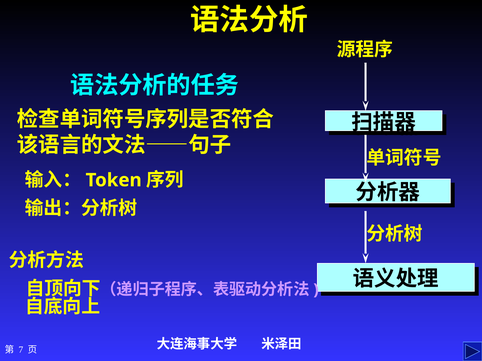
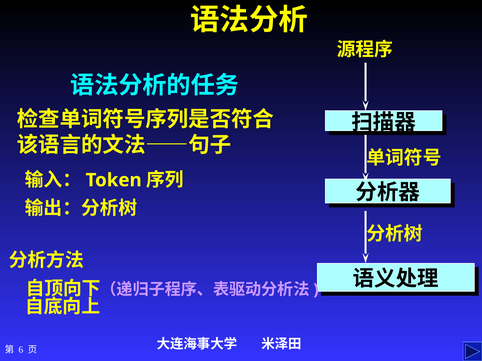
7: 7 -> 6 (21, 350)
